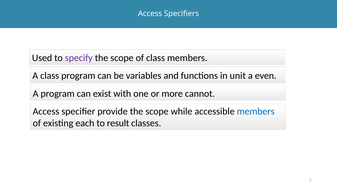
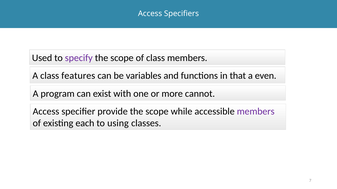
class program: program -> features (78, 76)
unit: unit -> that (238, 76)
members colour: blue -> purple (256, 112)
result: result -> using (118, 124)
